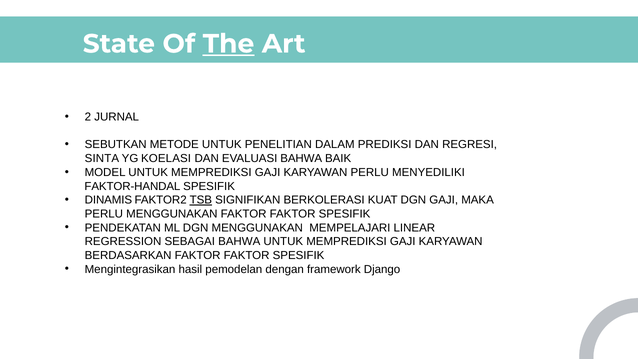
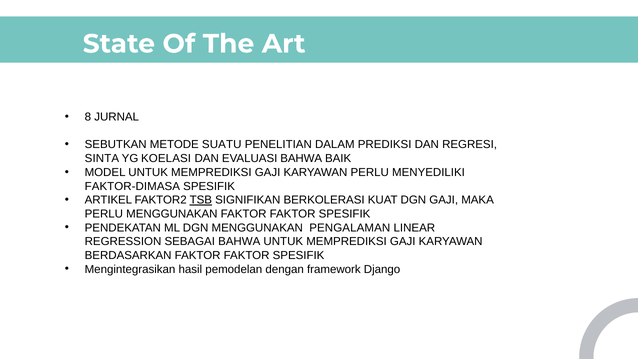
The underline: present -> none (228, 44)
2: 2 -> 8 (88, 117)
METODE UNTUK: UNTUK -> SUATU (222, 145)
FAKTOR-HANDAL: FAKTOR-HANDAL -> FAKTOR-DIMASA (132, 186)
DINAMIS: DINAMIS -> ARTIKEL (108, 200)
MEMPELAJARI: MEMPELAJARI -> PENGALAMAN (350, 228)
